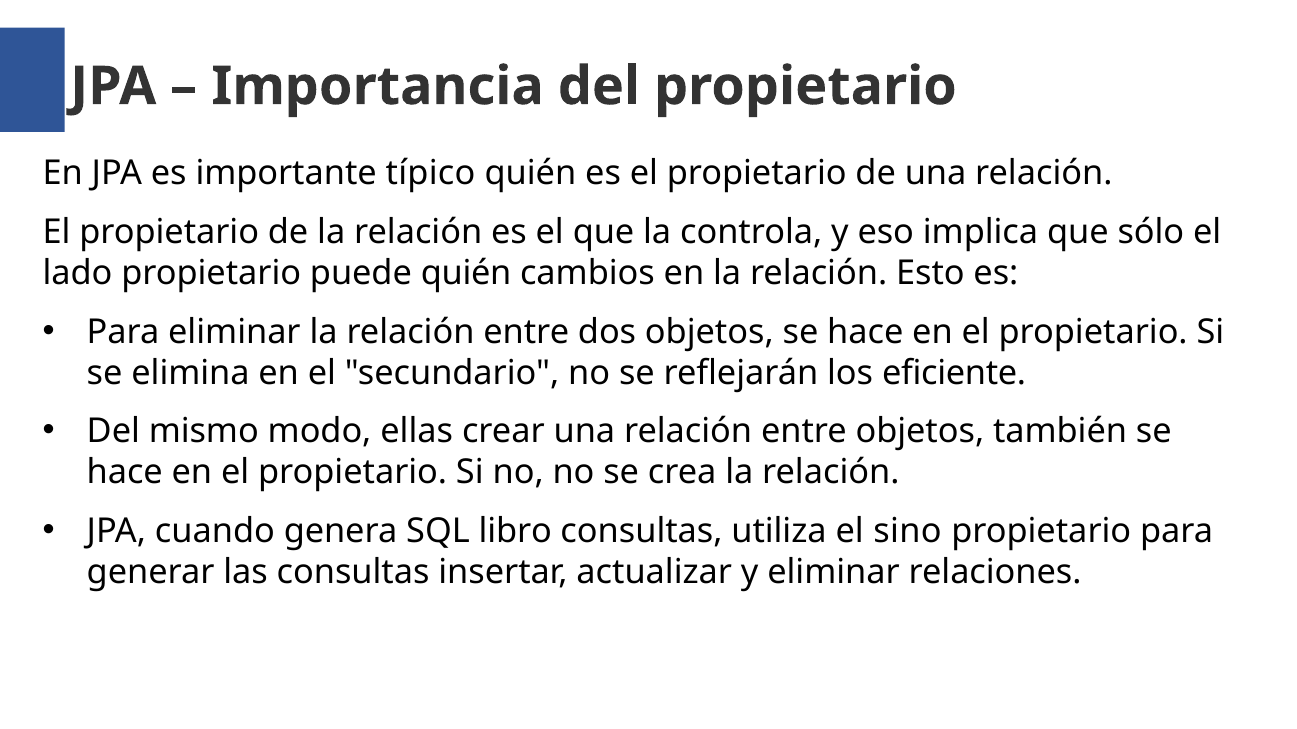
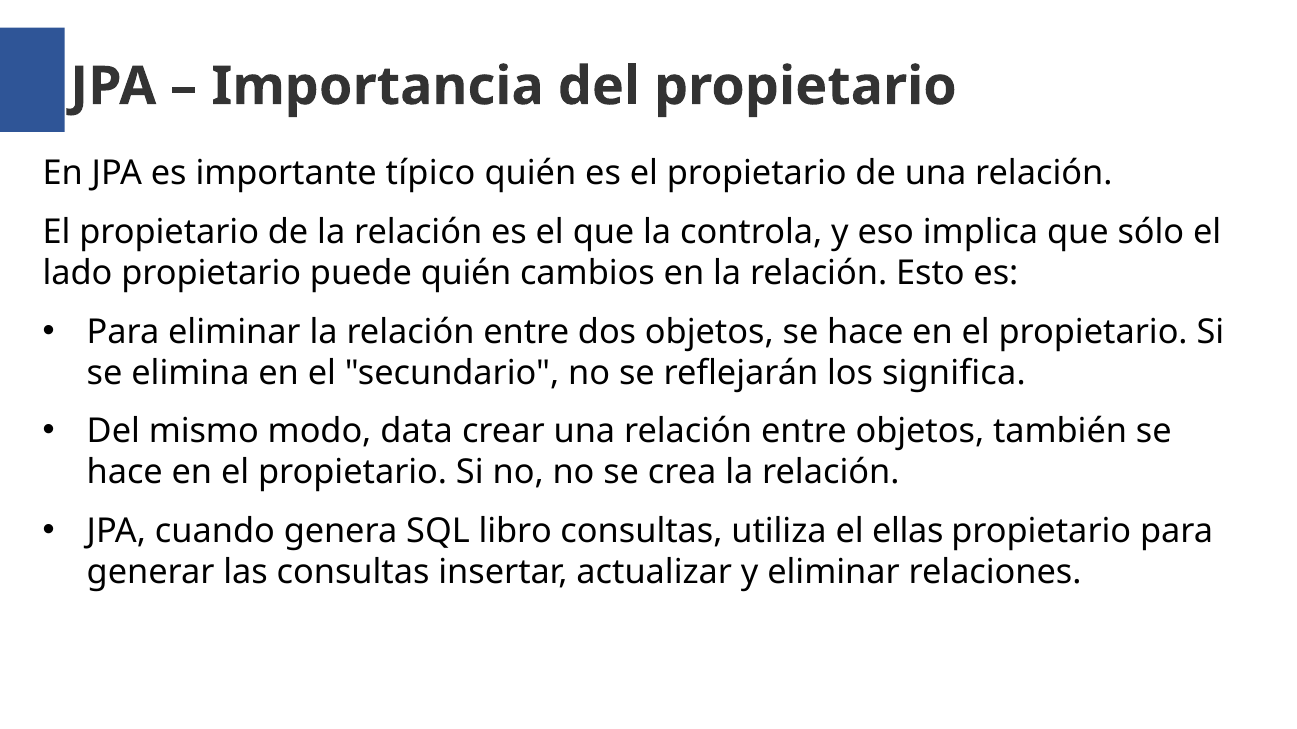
eficiente: eficiente -> significa (954, 373)
ellas: ellas -> data (417, 432)
sino: sino -> ellas (908, 532)
